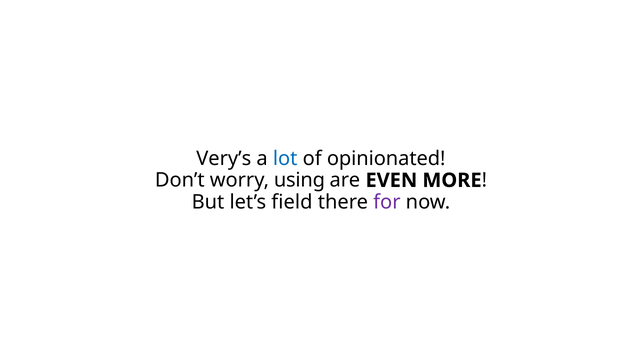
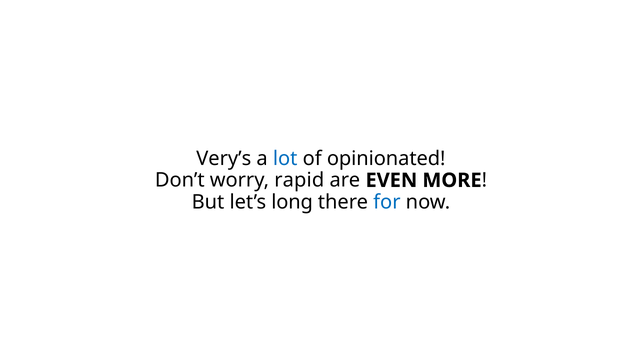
using: using -> rapid (299, 180)
field: field -> long (292, 202)
for colour: purple -> blue (387, 202)
